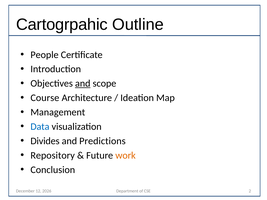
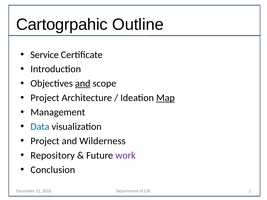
People: People -> Service (45, 55)
Course: Course -> Project (45, 98)
Map underline: none -> present (165, 98)
Divides: Divides -> Project (45, 141)
Predictions: Predictions -> Wilderness (102, 141)
work colour: orange -> purple (125, 156)
